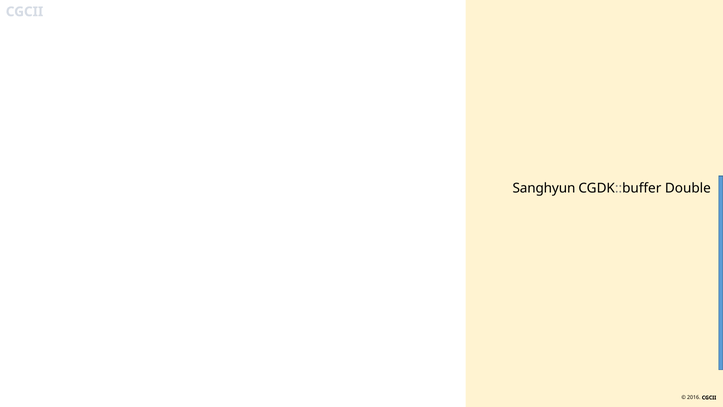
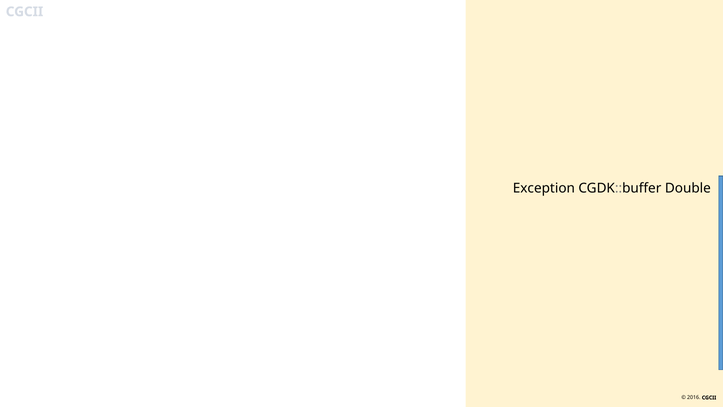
Sanghyun: Sanghyun -> Exception (544, 188)
